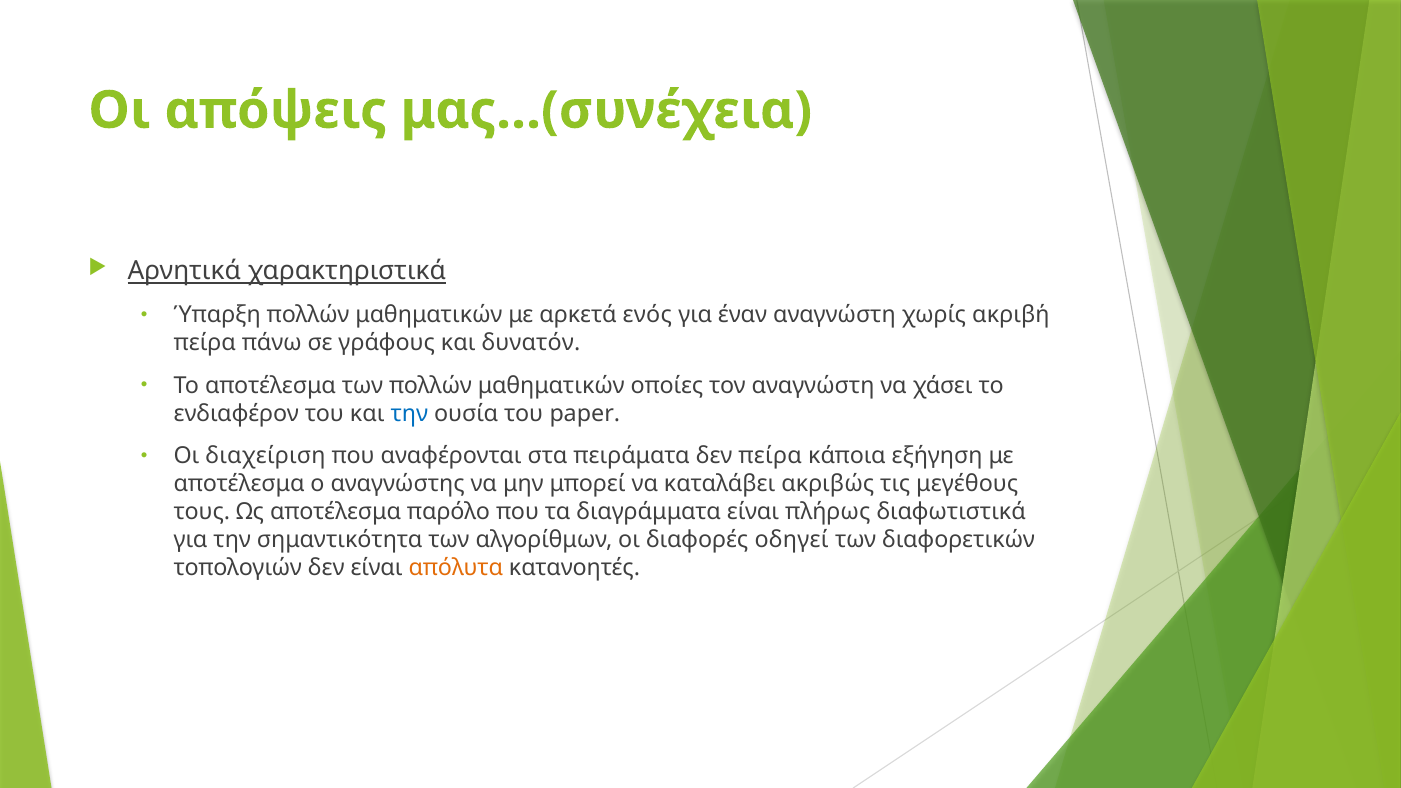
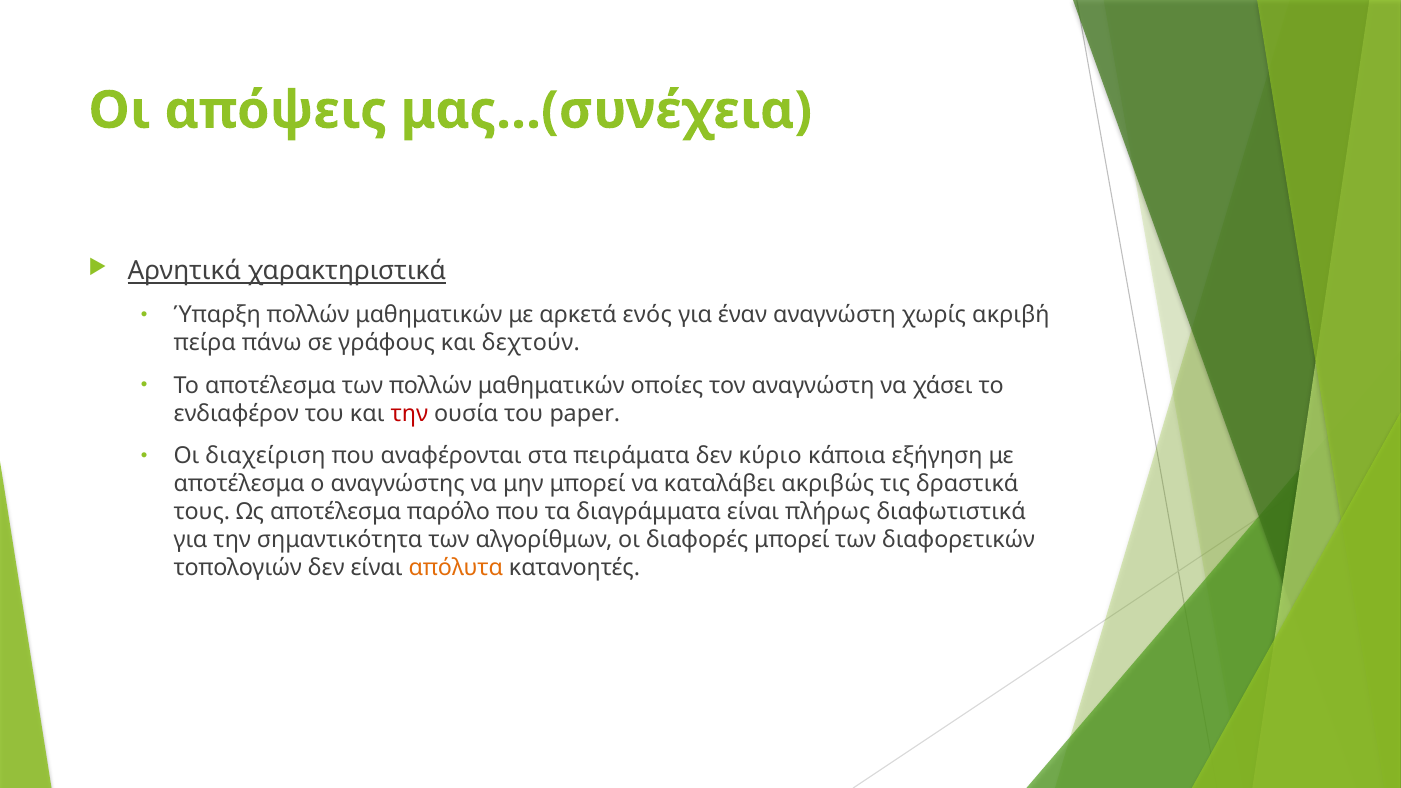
δυνατόν: δυνατόν -> δεχτούν (531, 343)
την colour: blue -> red (409, 414)
δεν πείρα: πείρα -> κύριο (770, 456)
μεγέθους: μεγέθους -> δραστικά (967, 484)
διαφορές οδηγεί: οδηγεί -> μπορεί (792, 540)
